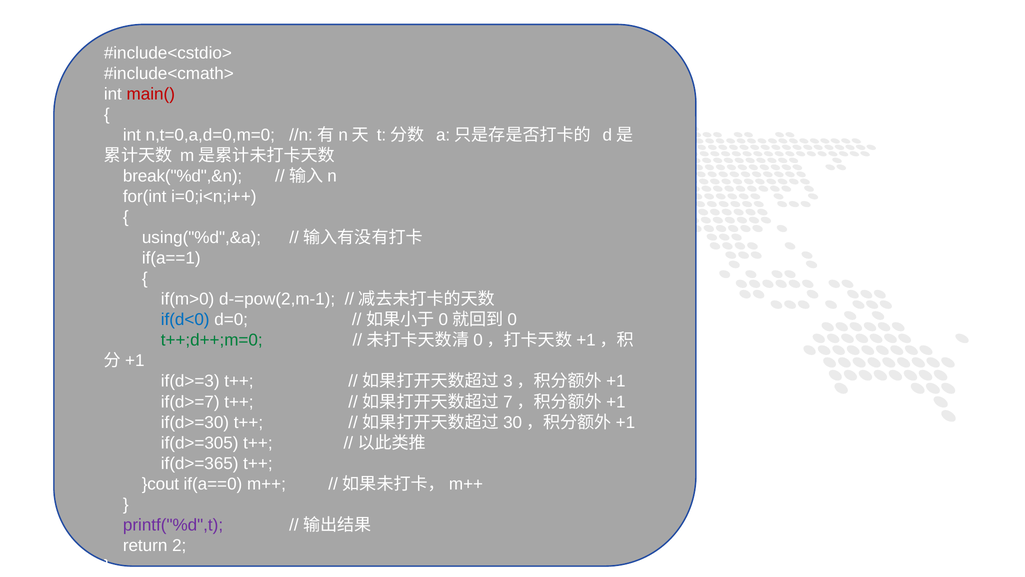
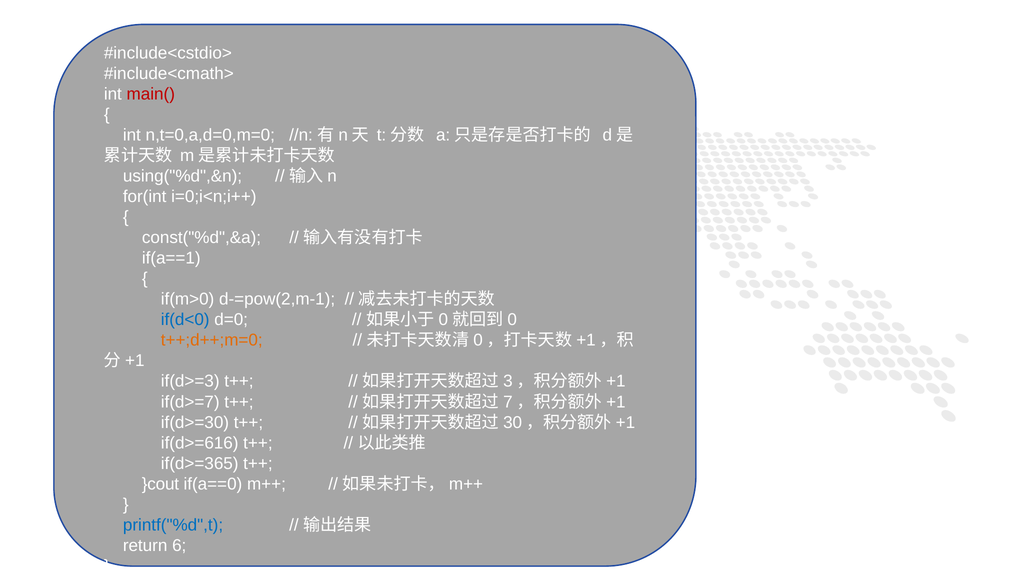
break("%d",&n: break("%d",&n -> using("%d",&n (182, 176)
using("%d",&a: using("%d",&a -> const("%d",&a (201, 238)
t++;d++;m=0 colour: green -> orange (212, 340)
if(d>=305: if(d>=305 -> if(d>=616 (200, 443)
printf("%d",t colour: purple -> blue (173, 525)
2: 2 -> 6 (179, 545)
